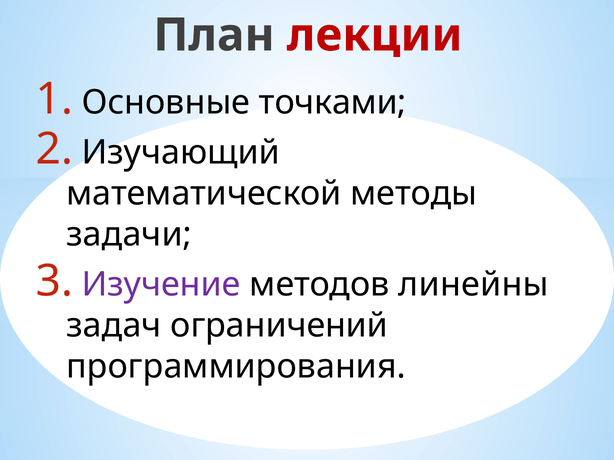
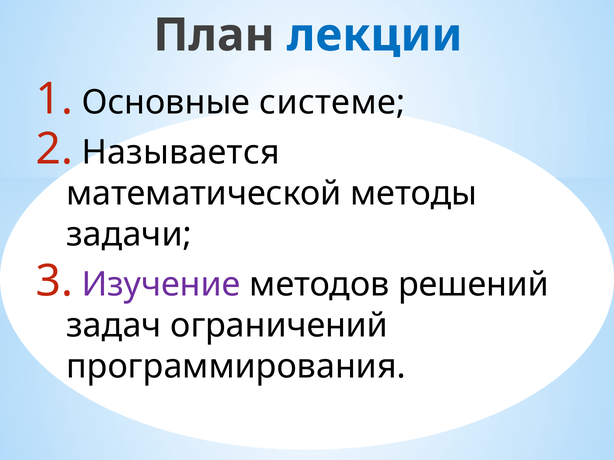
лекции colour: red -> blue (375, 35)
точками: точками -> системе (332, 102)
Изучающий: Изучающий -> Называется (181, 153)
линейны: линейны -> решений (474, 285)
